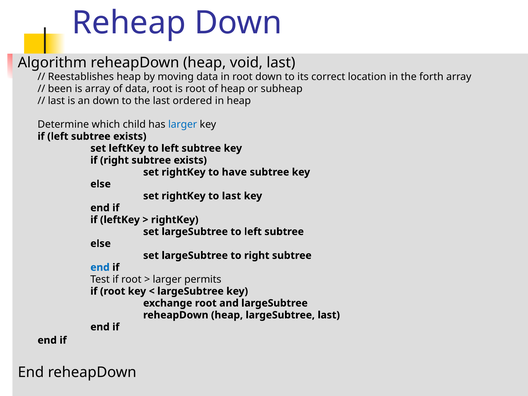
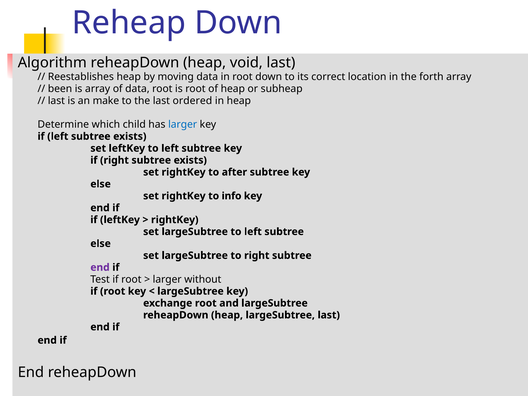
an down: down -> make (106, 101)
have: have -> after (234, 172)
to last: last -> info (232, 196)
end colour: blue -> purple (100, 267)
permits: permits -> without (203, 279)
